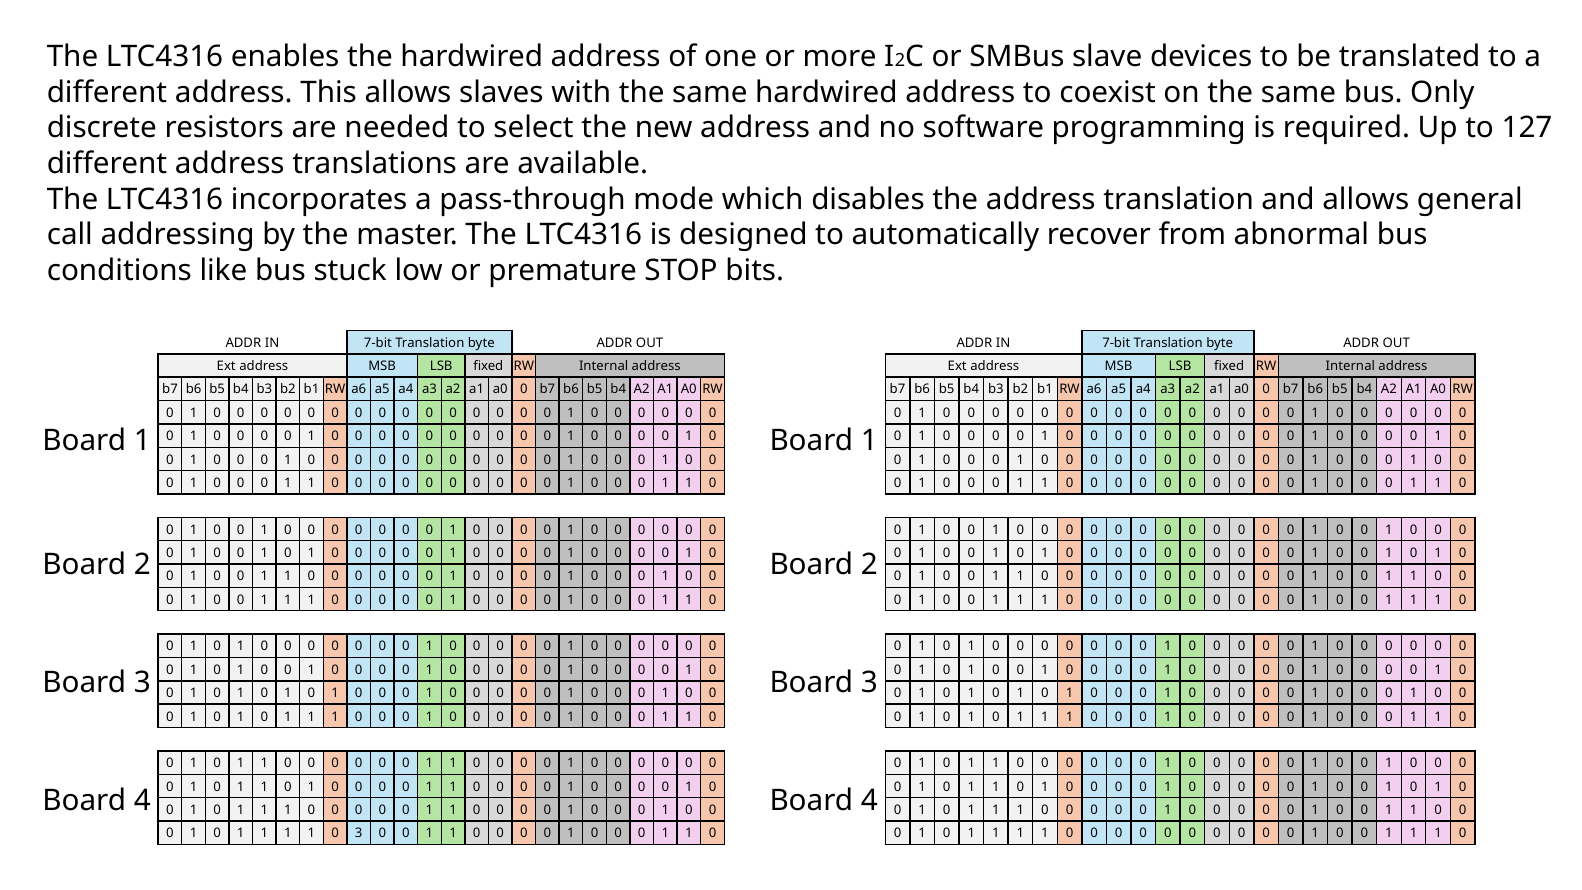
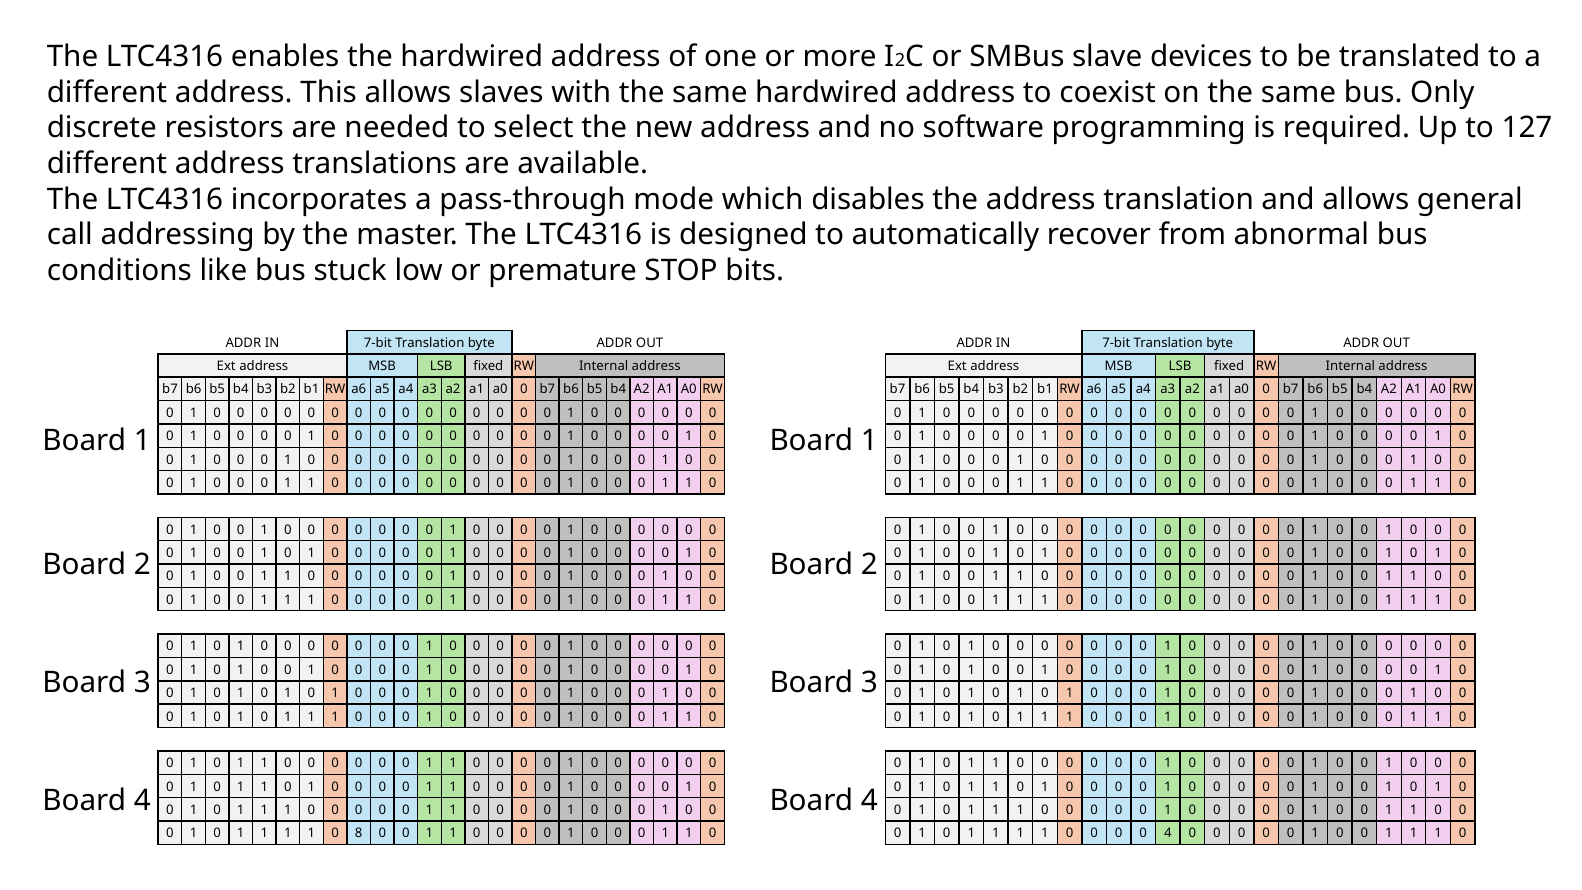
0 3: 3 -> 8 (359, 833)
0: 0 -> 4 (1168, 833)
